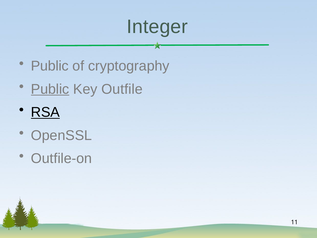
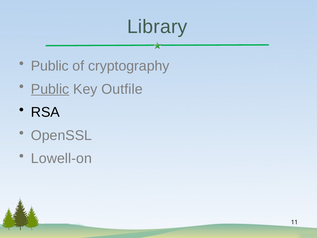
Integer: Integer -> Library (157, 27)
RSA underline: present -> none (45, 112)
Outfile-on: Outfile-on -> Lowell-on (61, 158)
